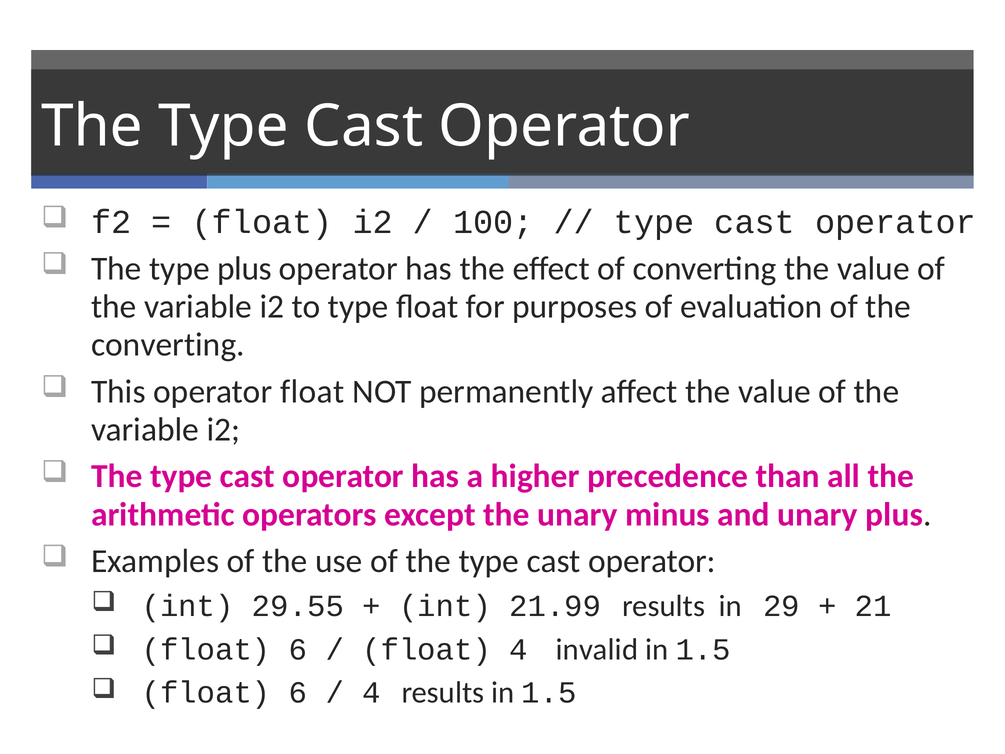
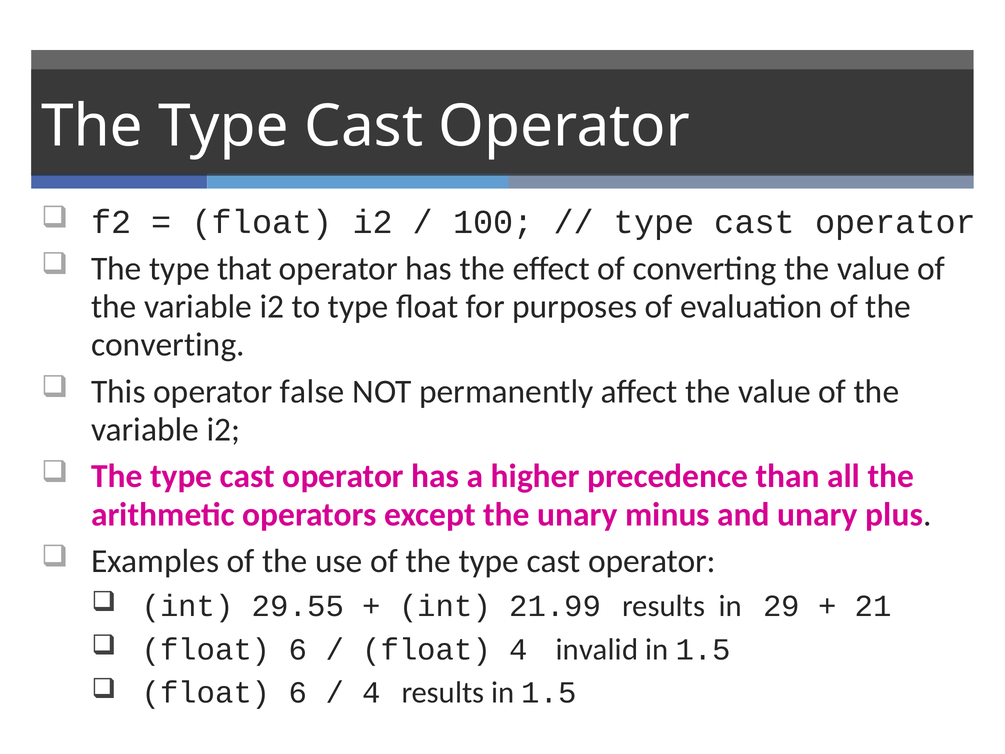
type plus: plus -> that (245, 268)
operator float: float -> false (312, 391)
